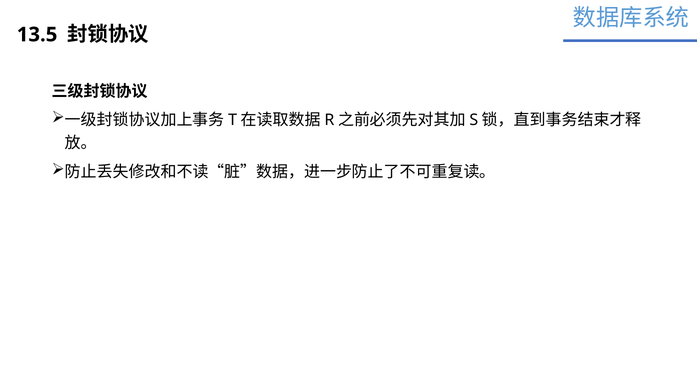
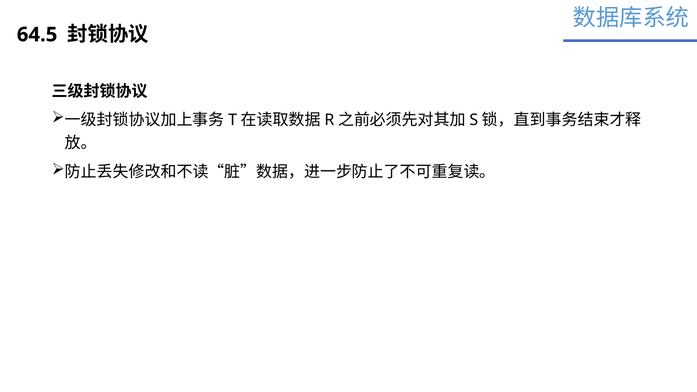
13.5: 13.5 -> 64.5 (37, 35)
